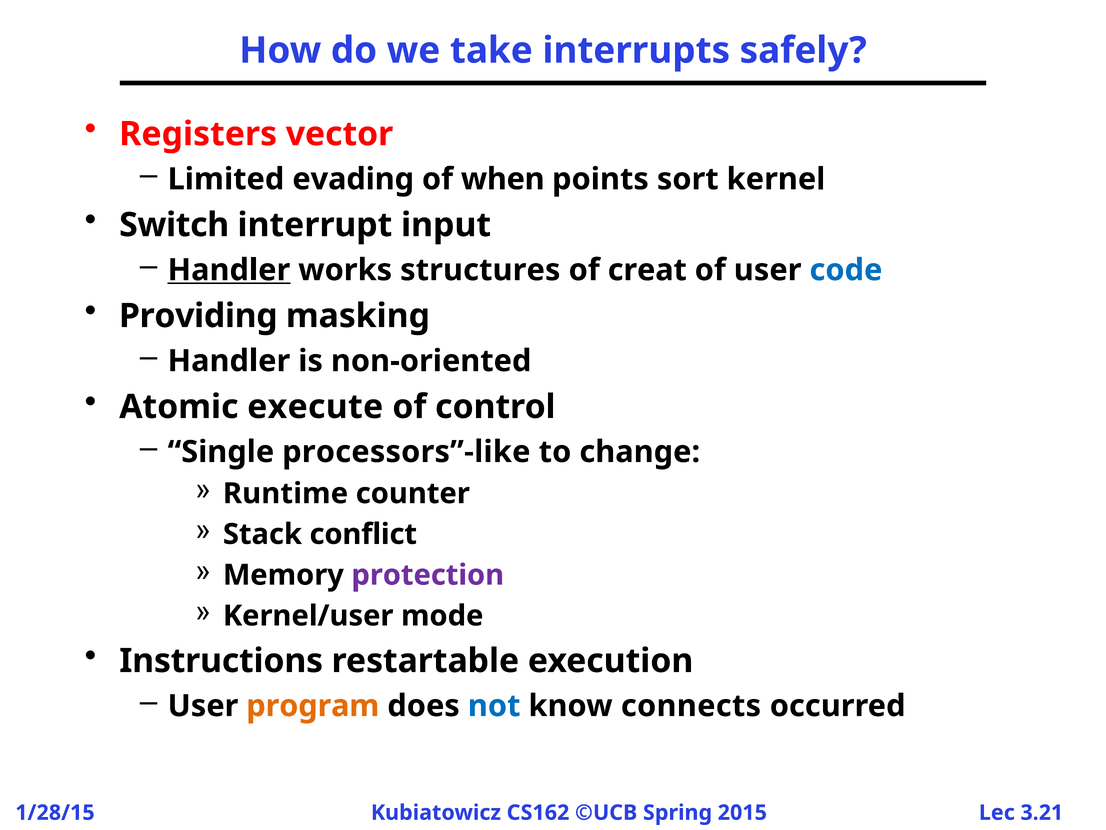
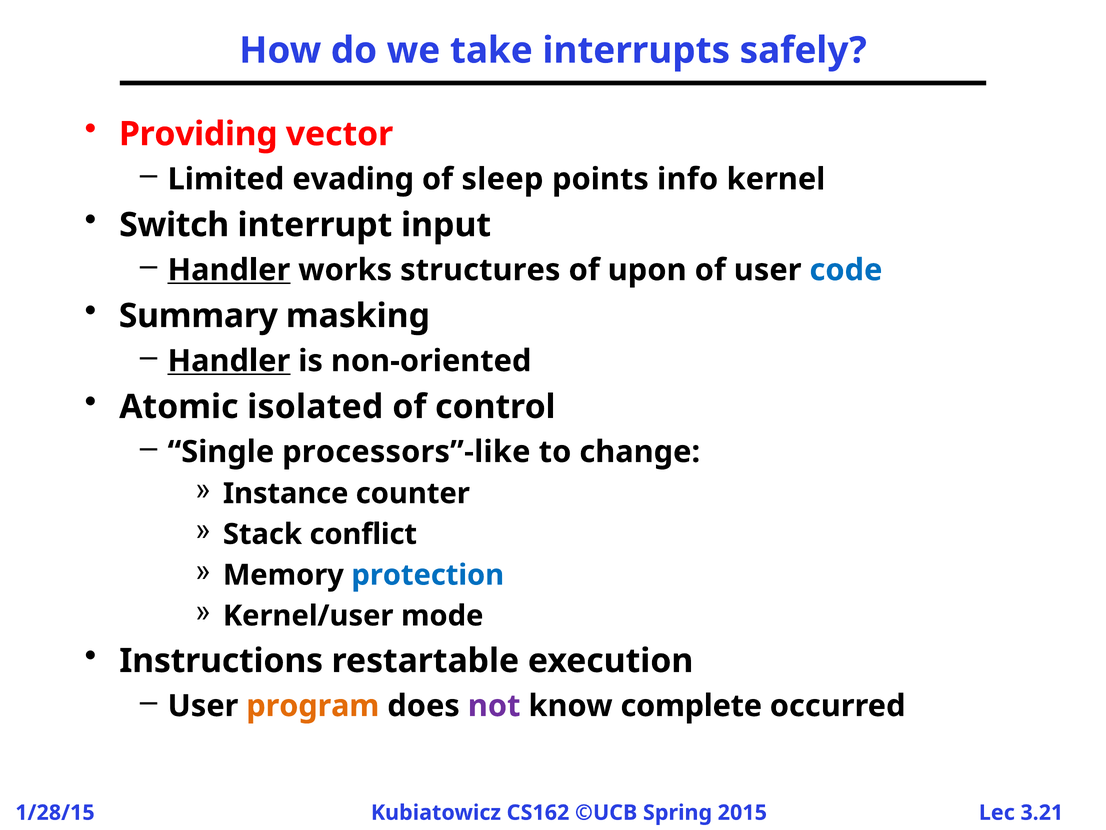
Registers: Registers -> Providing (198, 134)
when: when -> sleep (502, 179)
sort: sort -> info (688, 179)
creat: creat -> upon (647, 270)
Providing: Providing -> Summary (198, 316)
Handler underline: none -> present (229, 361)
execute: execute -> isolated (315, 407)
Runtime: Runtime -> Instance (286, 493)
protection colour: purple -> blue (428, 575)
not colour: blue -> purple (494, 706)
connects: connects -> complete (691, 706)
